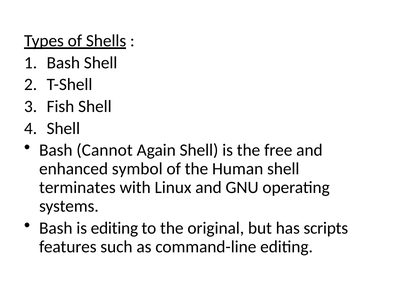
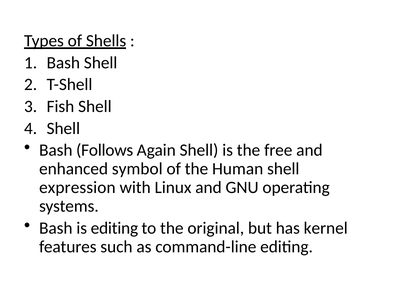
Cannot: Cannot -> Follows (105, 150)
terminates: terminates -> expression (77, 187)
scripts: scripts -> kernel (326, 228)
